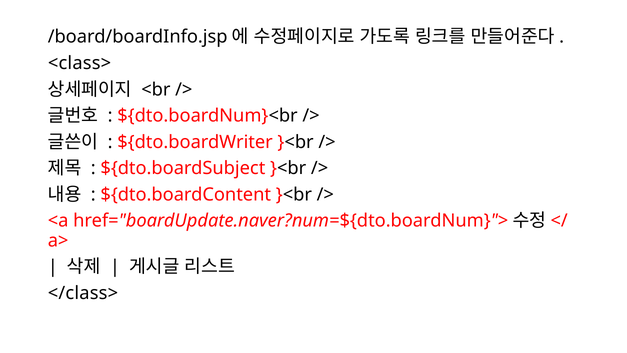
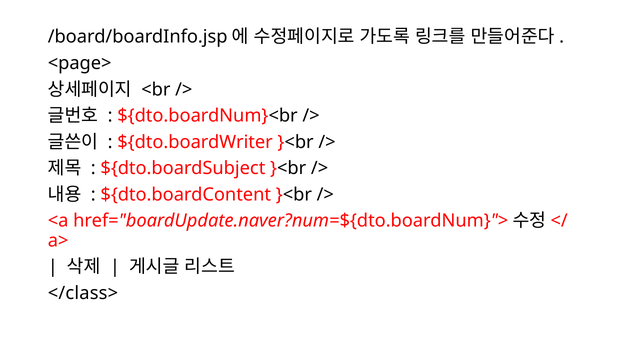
<class>: <class> -> <page> (80, 63)
